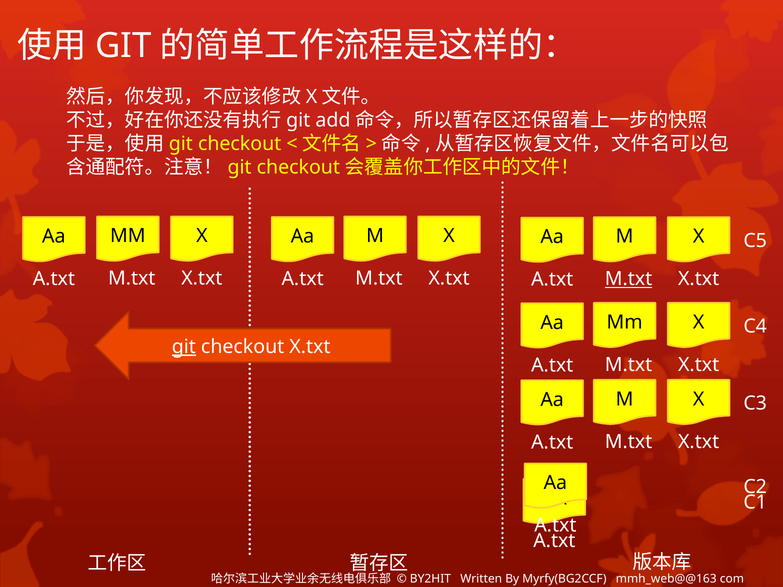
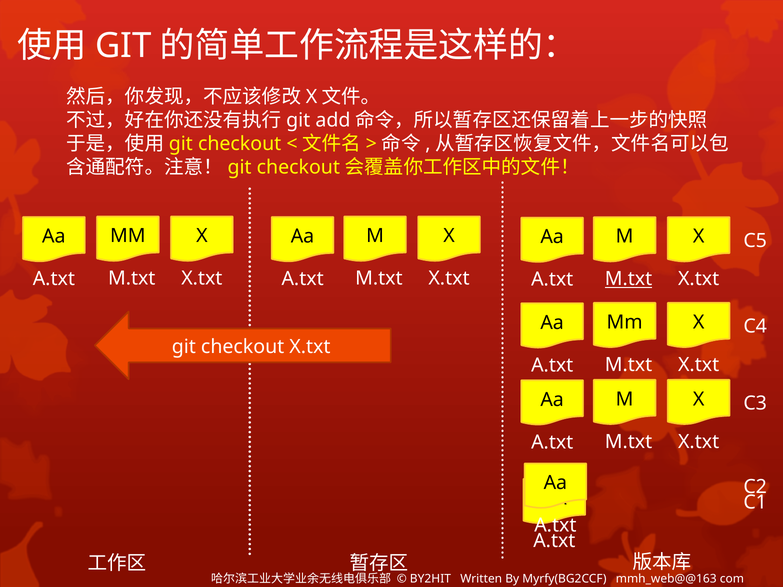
git underline: present -> none (184, 347)
